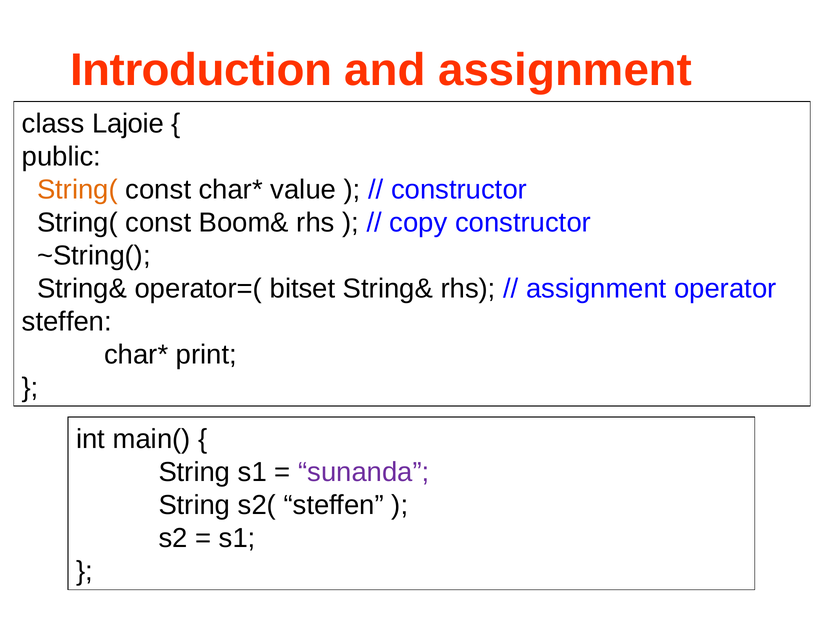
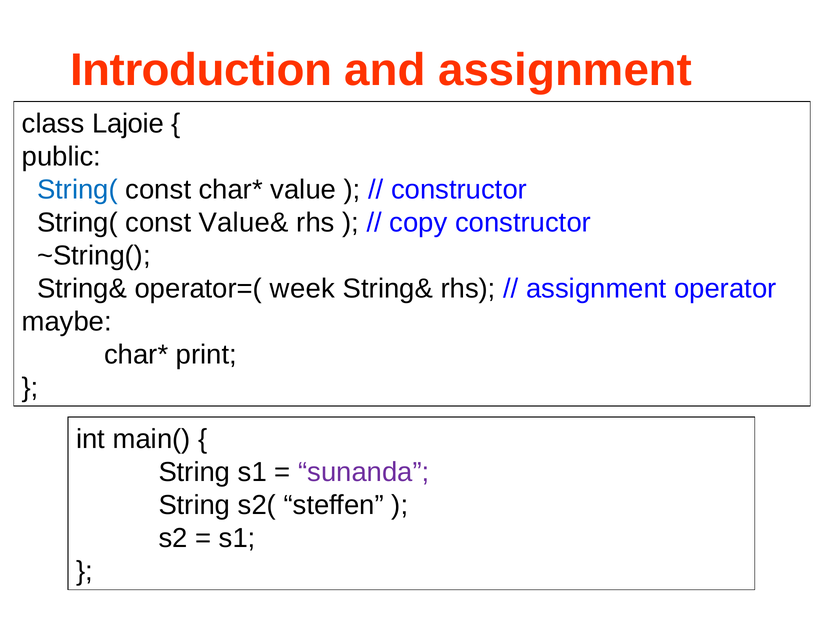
String( colour: orange -> blue (77, 190)
Boom&: Boom& -> Value& (244, 223)
bitset: bitset -> week (302, 289)
steffen: steffen -> maybe (67, 322)
